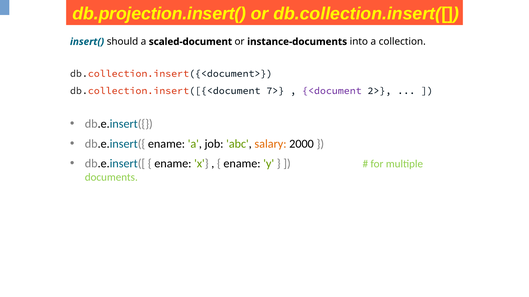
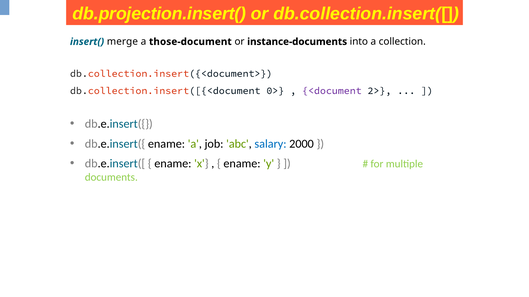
should: should -> merge (122, 42)
scaled-document: scaled-document -> those-document (190, 42)
7>: 7> -> 0> (275, 91)
salary colour: orange -> blue (271, 144)
